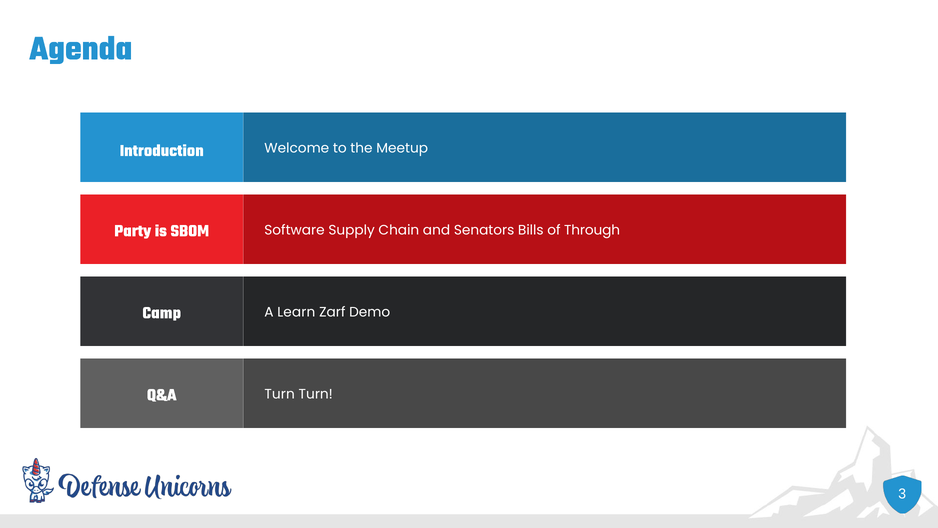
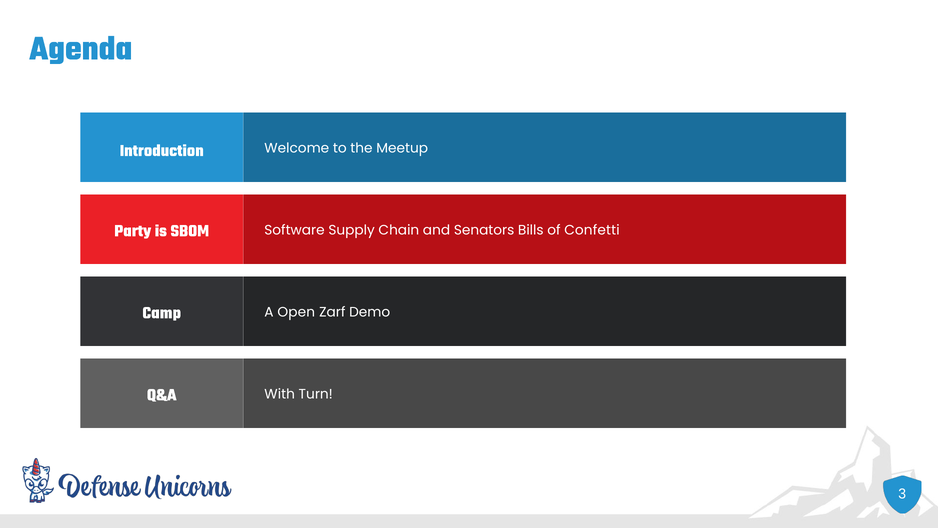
Through: Through -> Confetti (592, 230)
Learn: Learn -> Open (296, 312)
Turn: Turn -> With (280, 394)
